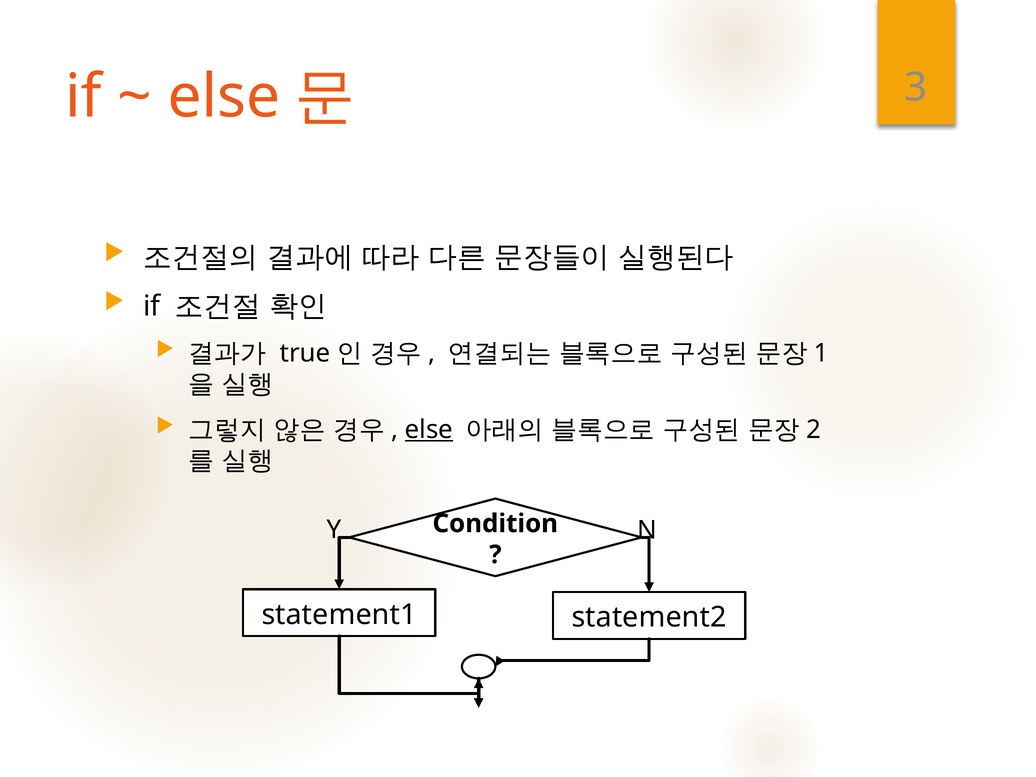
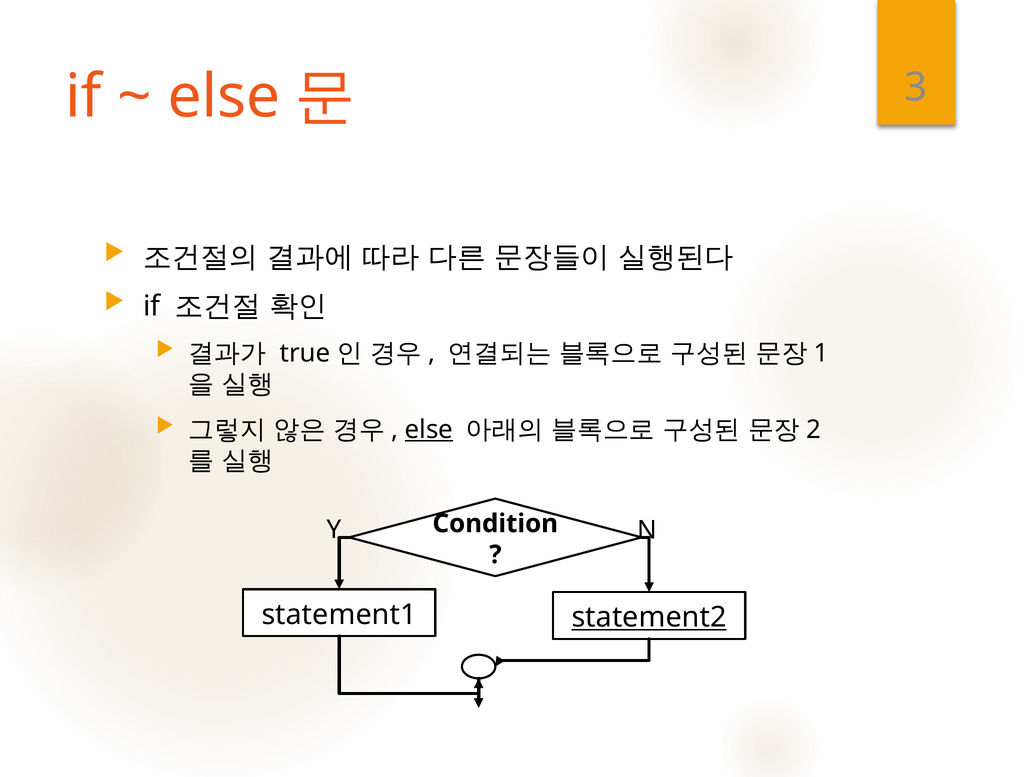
statement2 underline: none -> present (649, 617)
